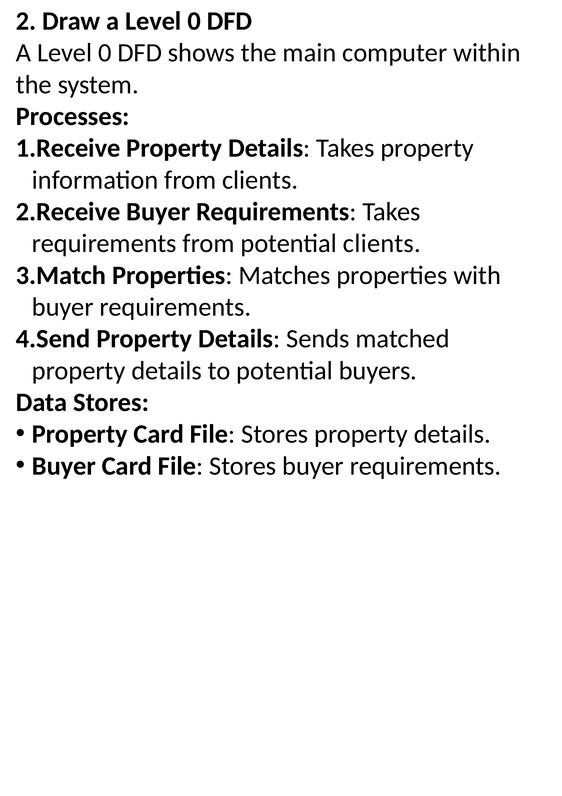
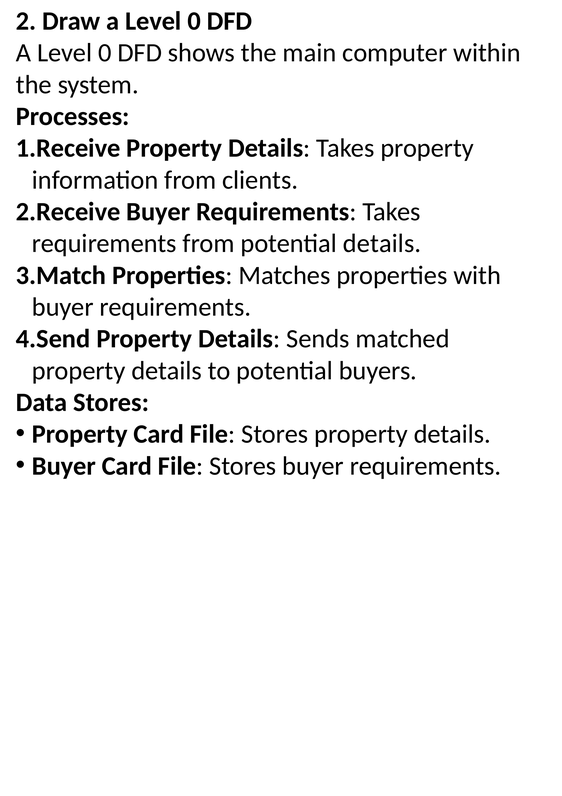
potential clients: clients -> details (382, 243)
